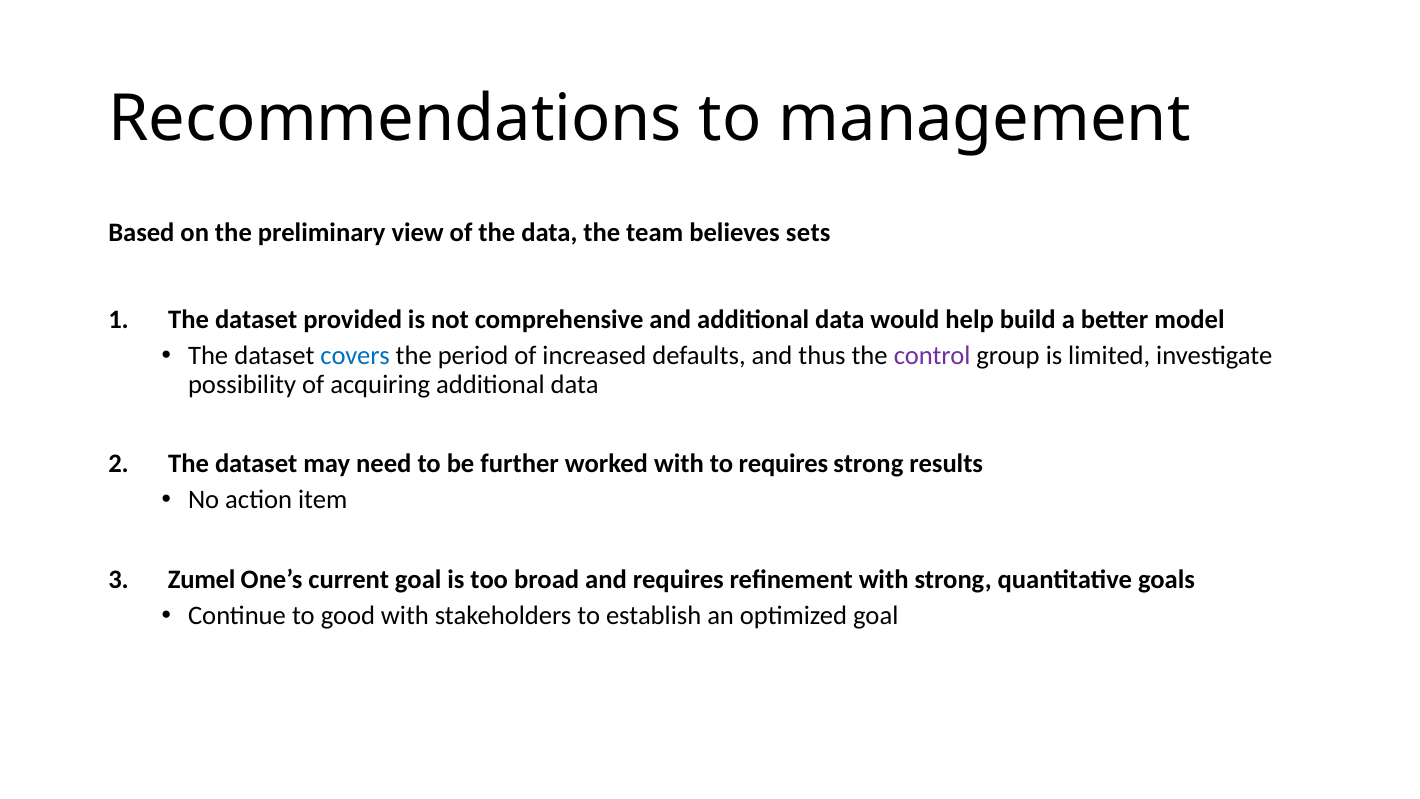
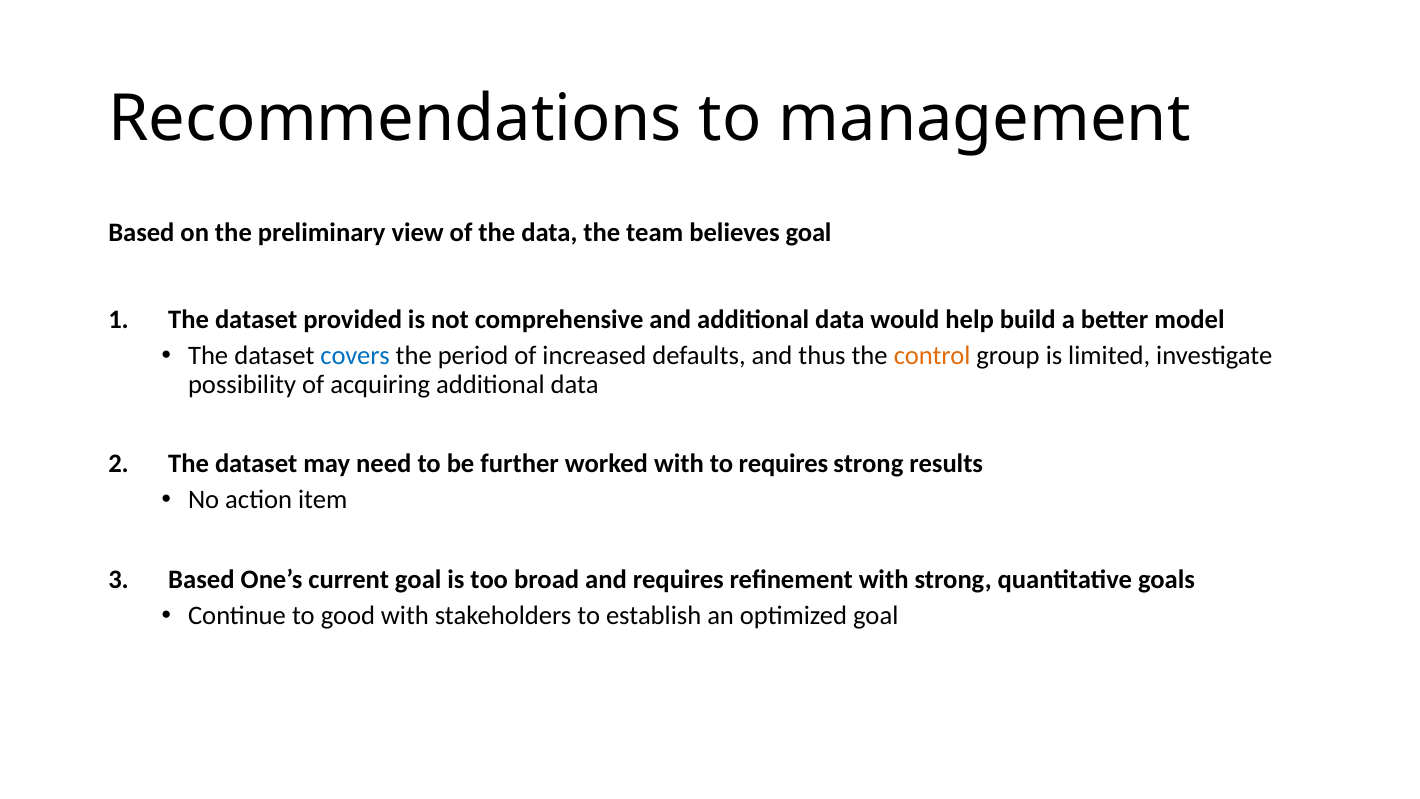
believes sets: sets -> goal (809, 232)
control colour: purple -> orange (932, 355)
Zumel: Zumel -> Based (201, 580)
